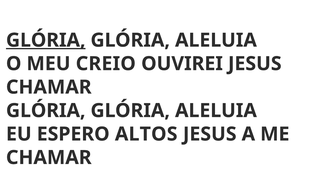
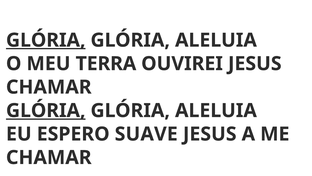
CREIO: CREIO -> TERRA (106, 64)
GLÓRIA underline: none -> present (46, 110)
ALTOS: ALTOS -> SUAVE (146, 134)
